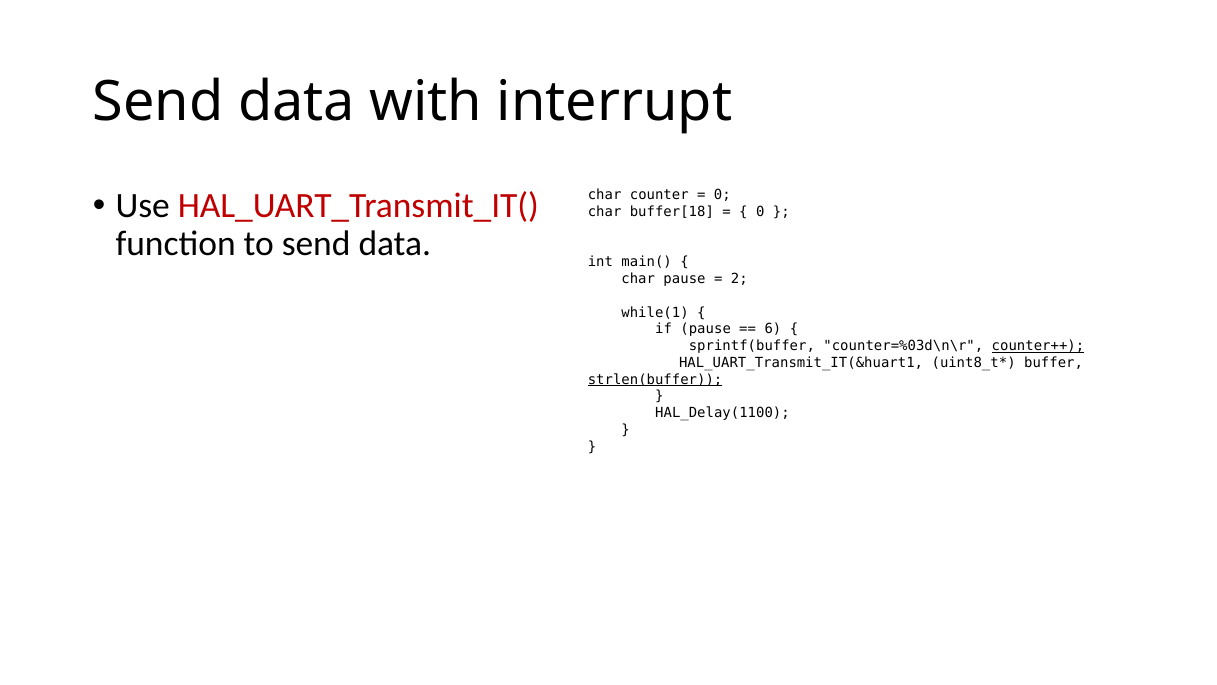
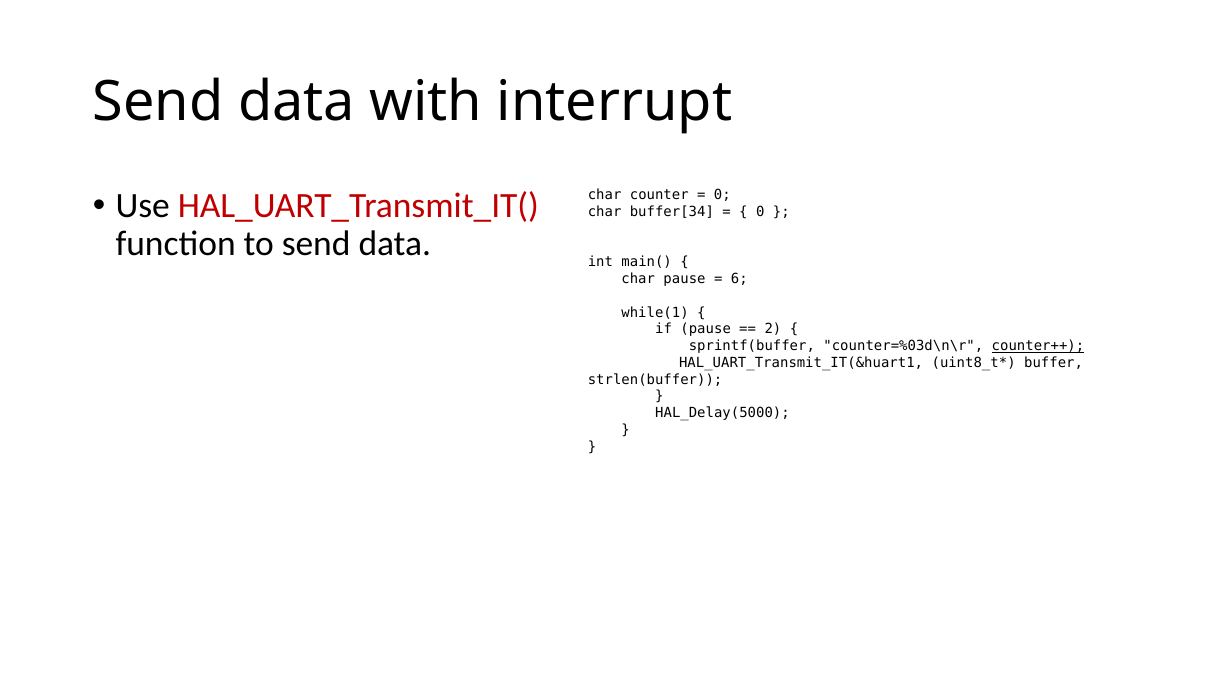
buffer[18: buffer[18 -> buffer[34 (672, 212)
2: 2 -> 6 (739, 279)
6: 6 -> 2 (773, 329)
strlen(buffer underline: present -> none (655, 379)
HAL_Delay(1100: HAL_Delay(1100 -> HAL_Delay(5000 (722, 413)
